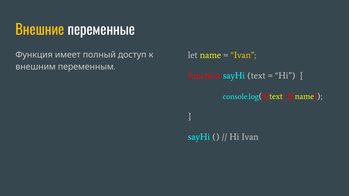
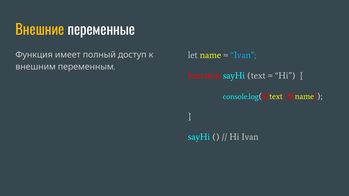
Ivan colour: yellow -> light blue (243, 55)
